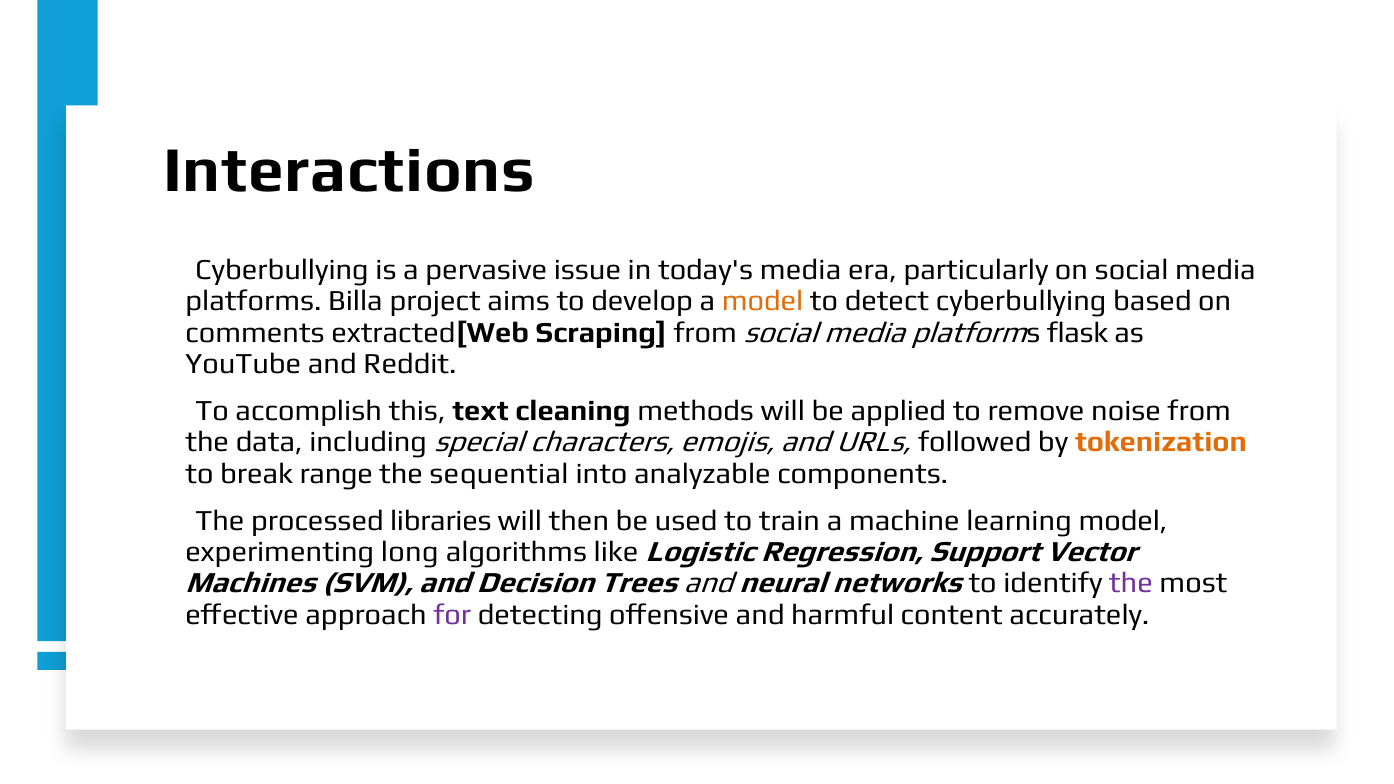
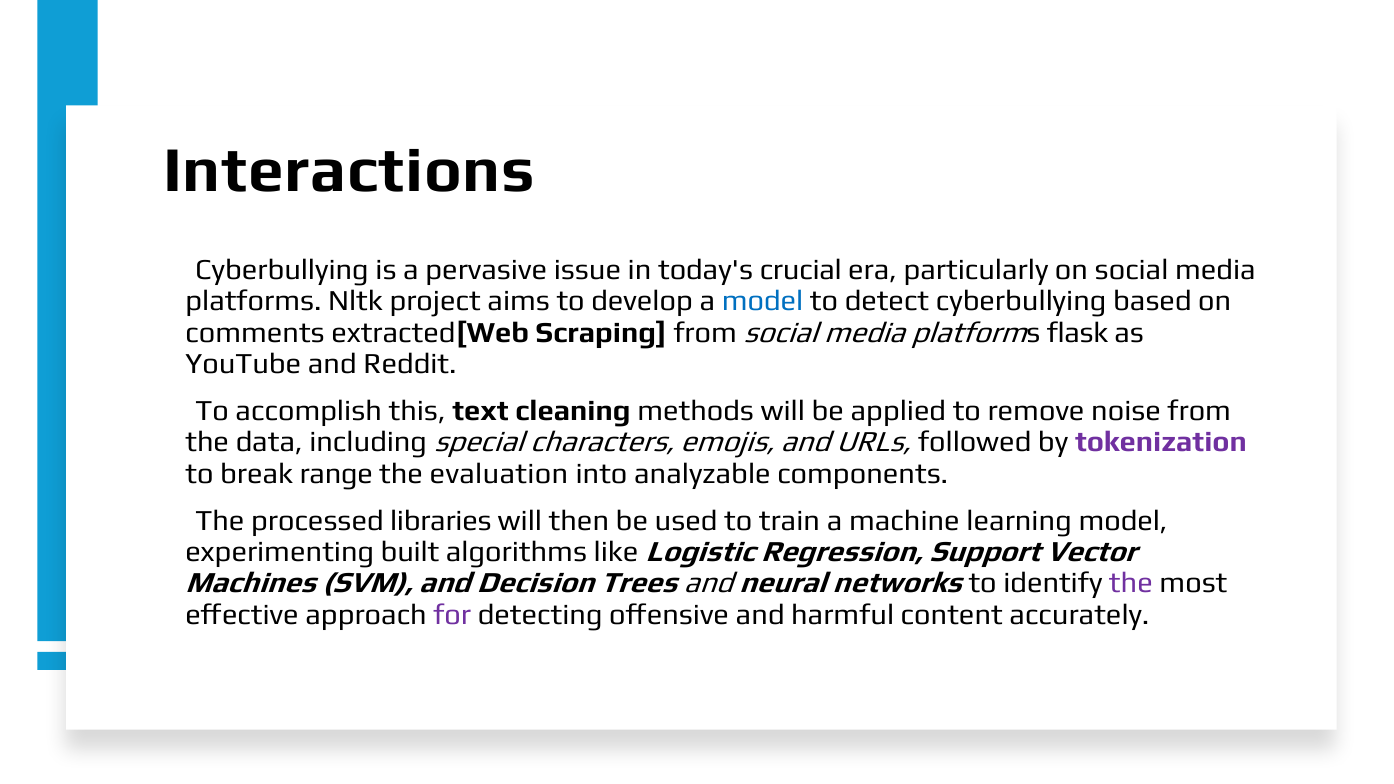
today's media: media -> crucial (801, 270)
Billa: Billa -> Nltk (355, 301)
model colour: orange -> blue (763, 301)
tokenization colour: orange -> purple (1161, 442)
sequential: sequential -> evaluation (499, 474)
long: long -> built (410, 552)
